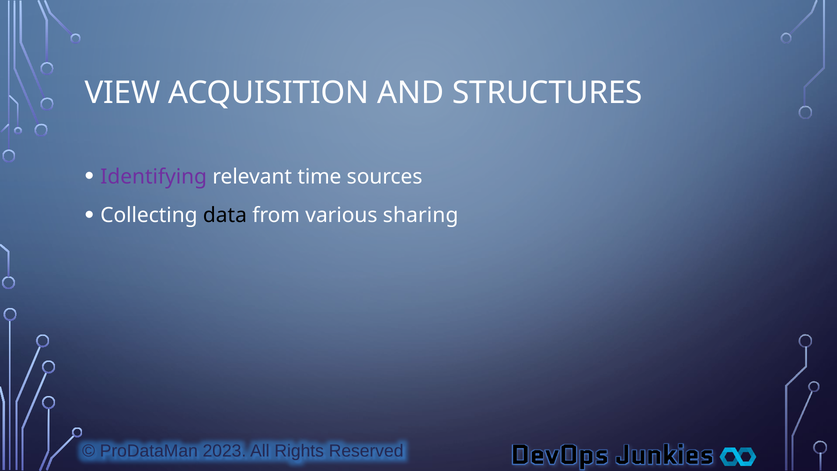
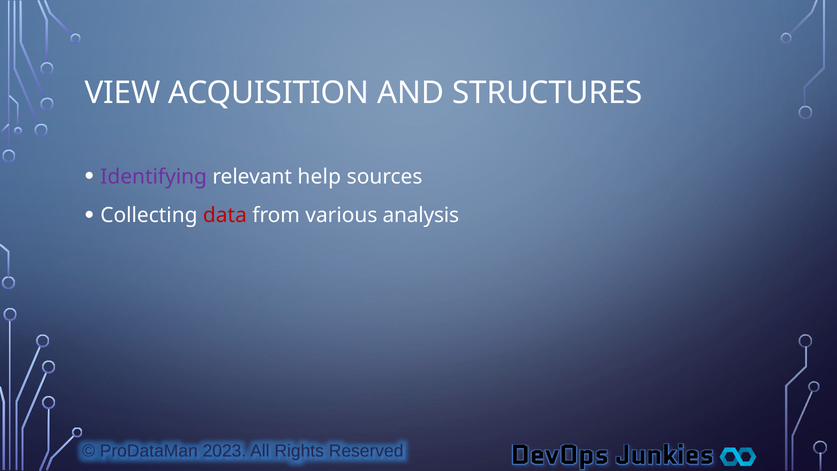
time: time -> help (319, 177)
data colour: black -> red (225, 215)
sharing: sharing -> analysis (421, 215)
